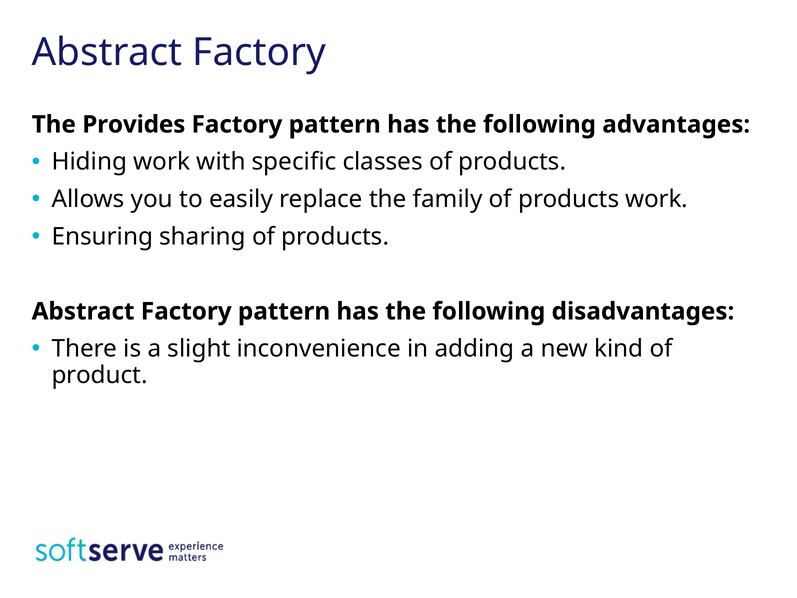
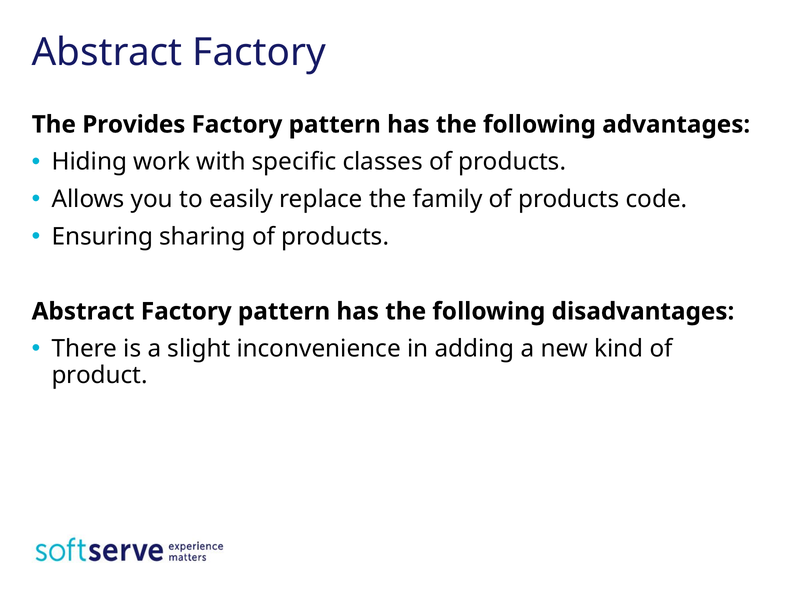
products work: work -> code (656, 199)
